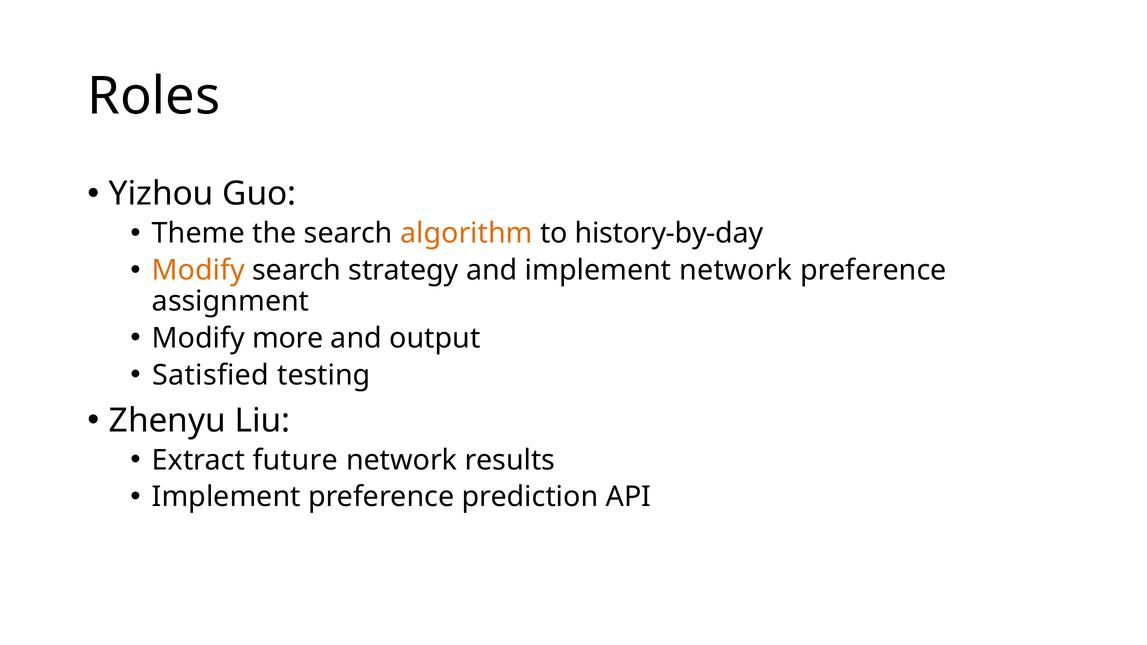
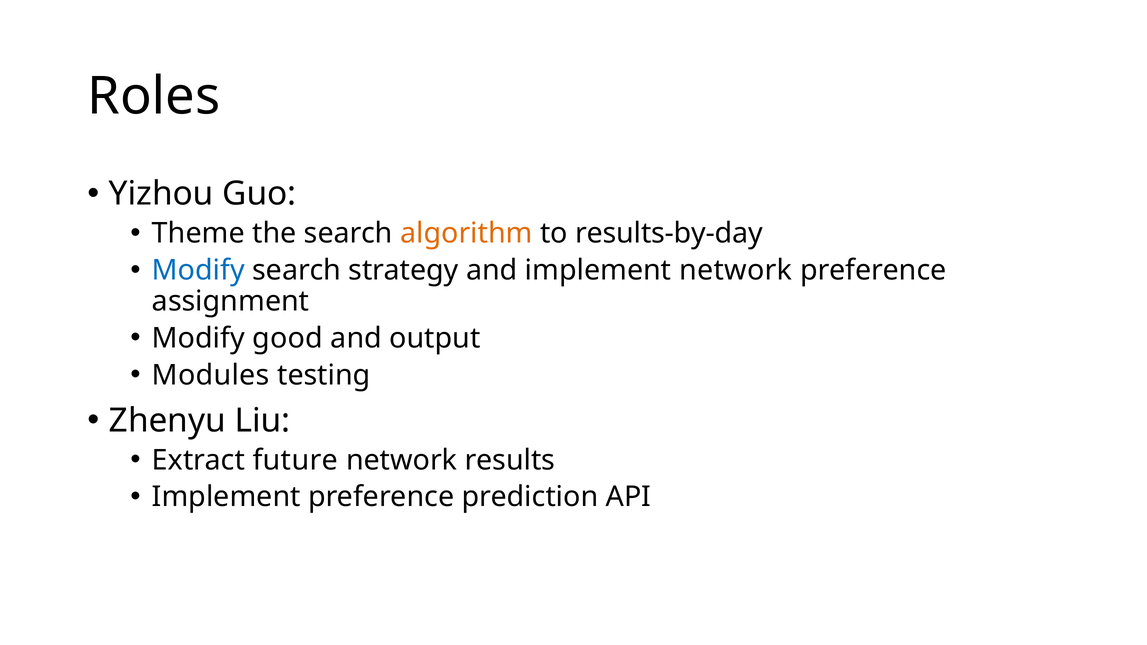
history-by-day: history-by-day -> results-by-day (669, 233)
Modify colour: orange -> blue (198, 270)
more: more -> good (288, 338)
Satisfied: Satisfied -> Modules (211, 375)
